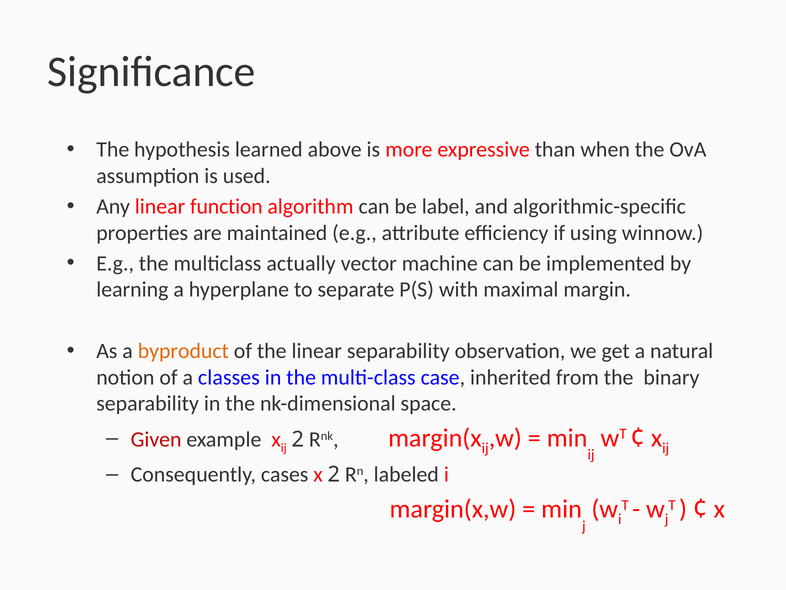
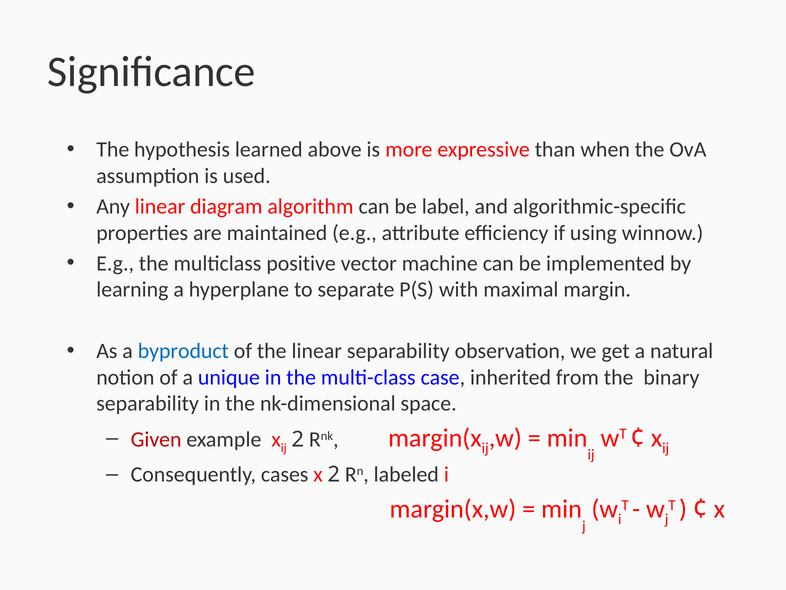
function: function -> diagram (226, 206)
actually: actually -> positive (301, 263)
byproduct colour: orange -> blue (183, 351)
classes: classes -> unique (229, 377)
